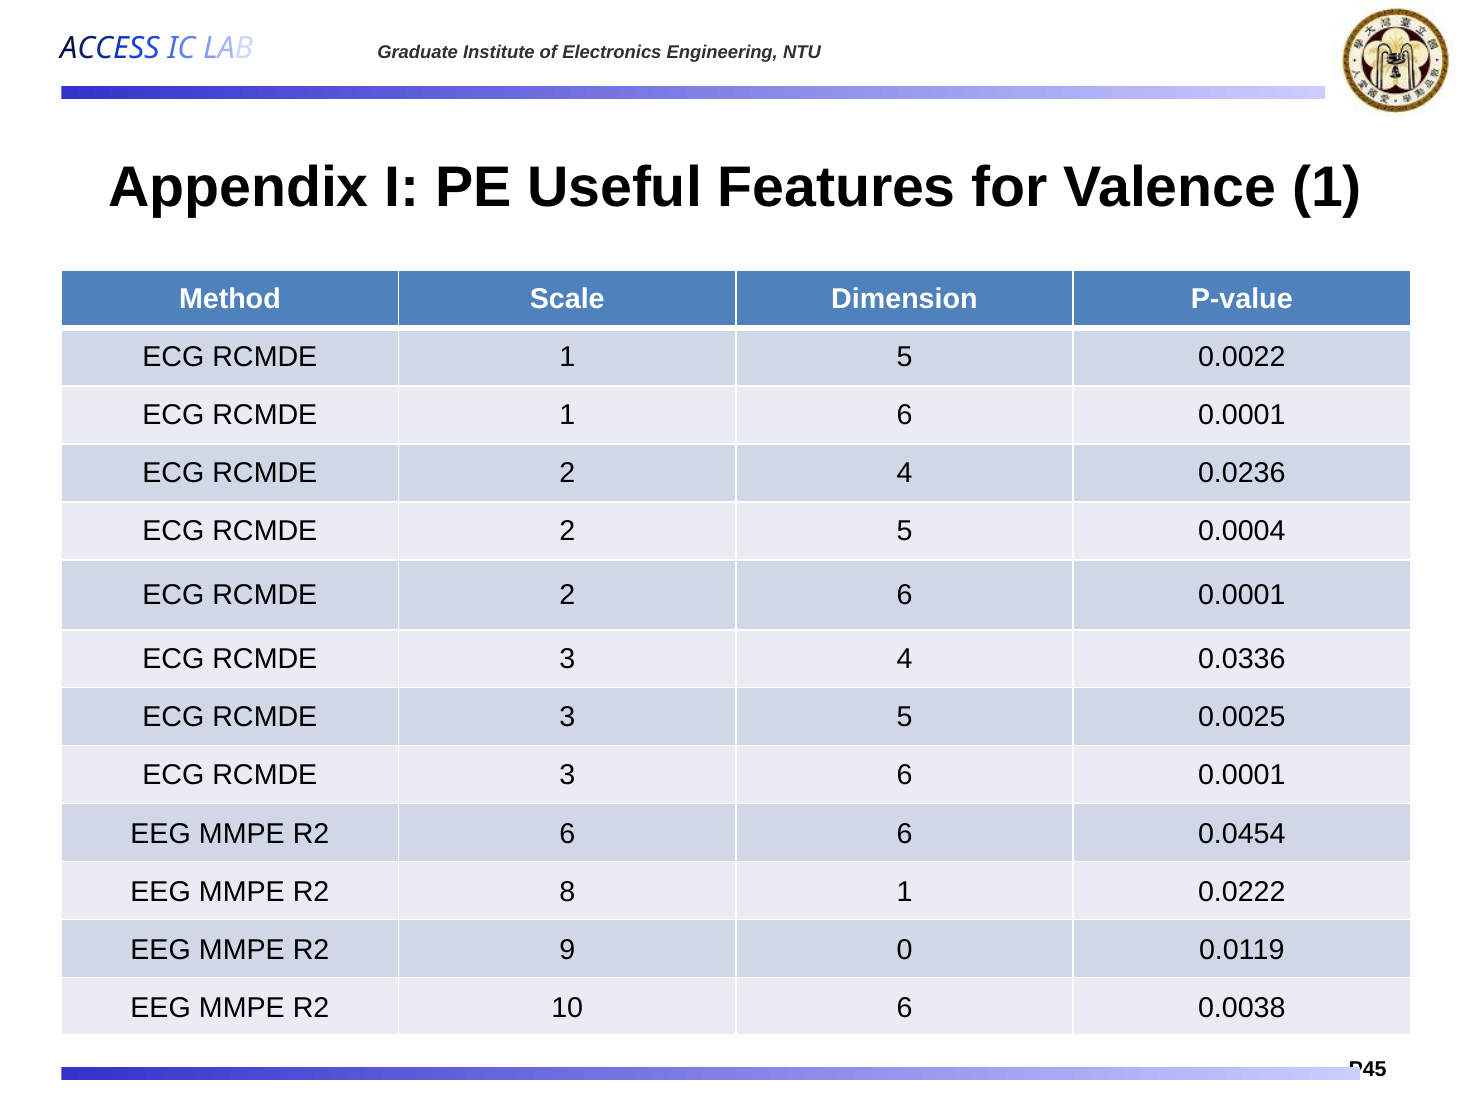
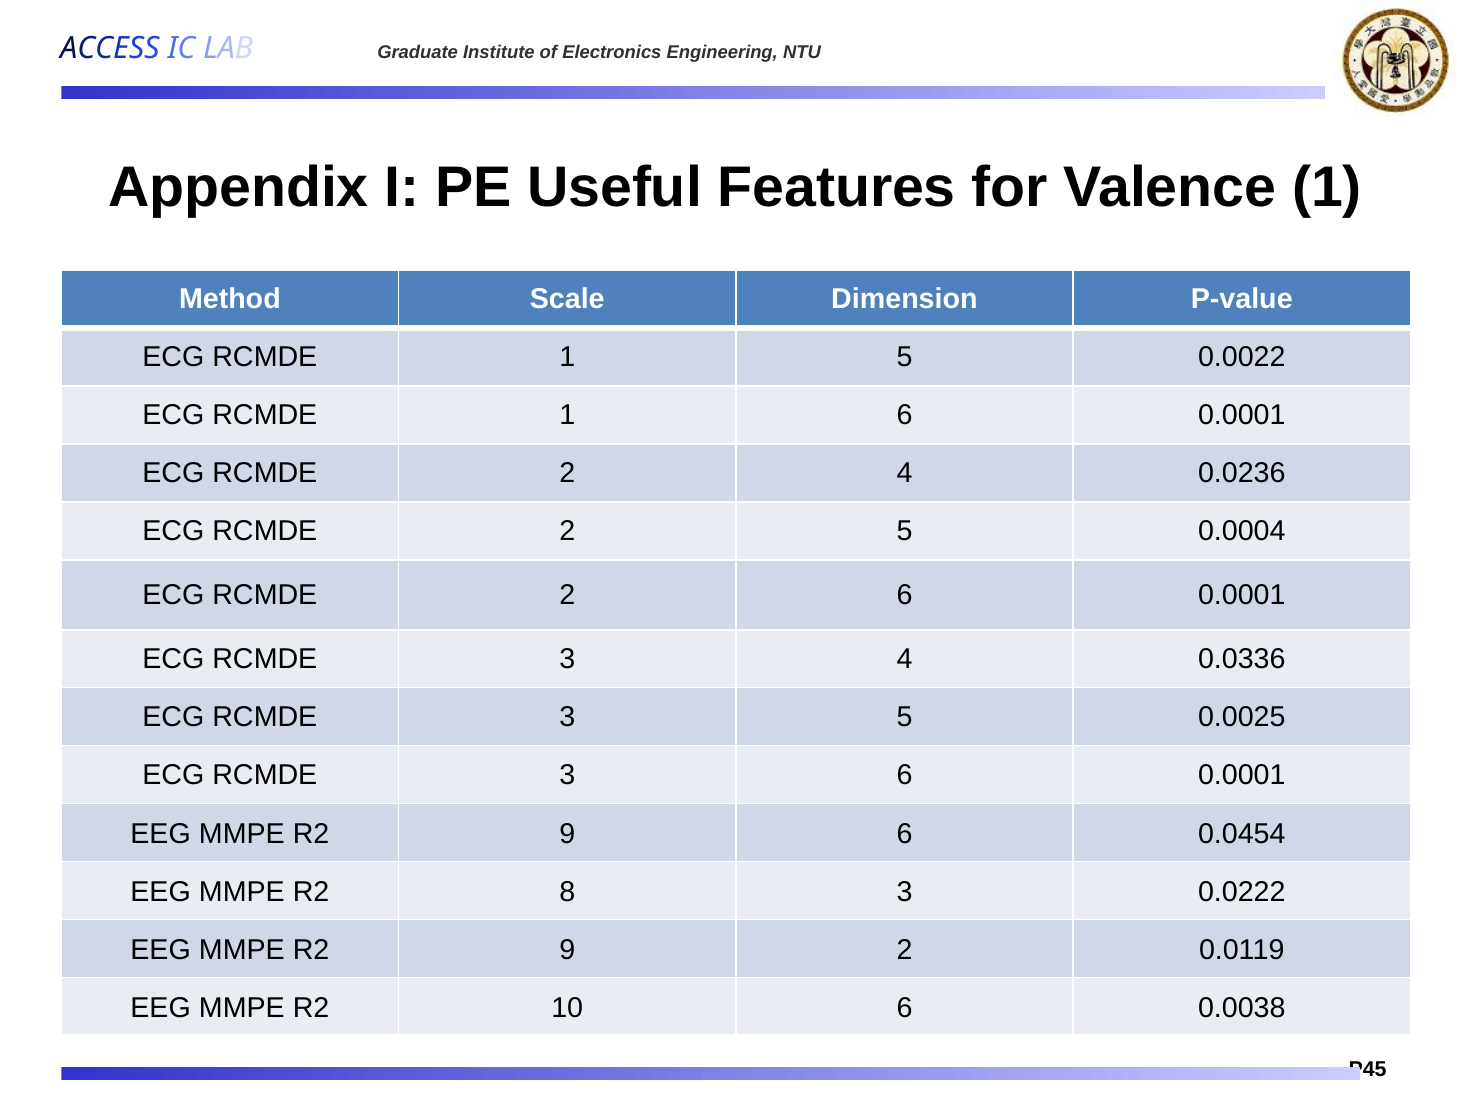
6: 6 -> 9 (567, 834)
8 1: 1 -> 3 (905, 892)
9 0: 0 -> 2 (905, 950)
